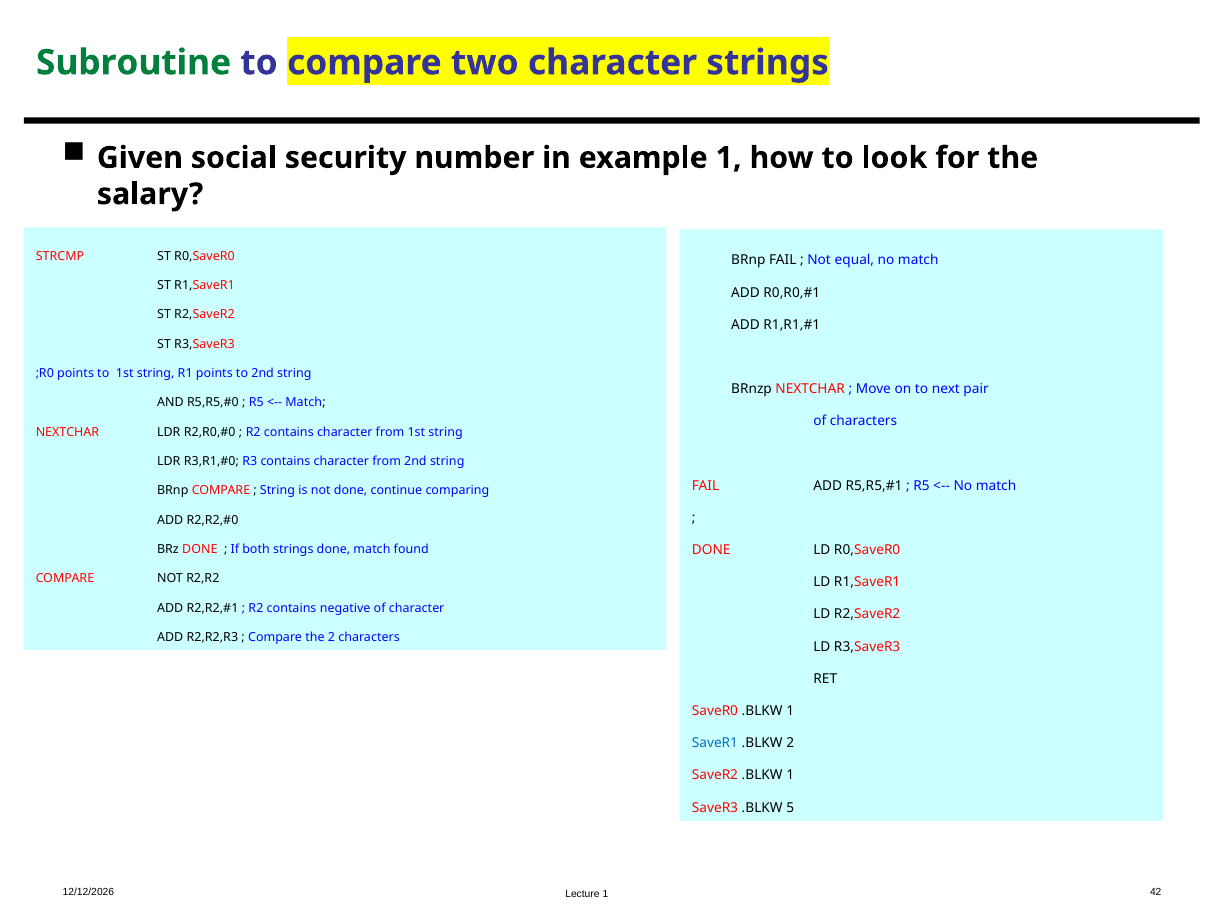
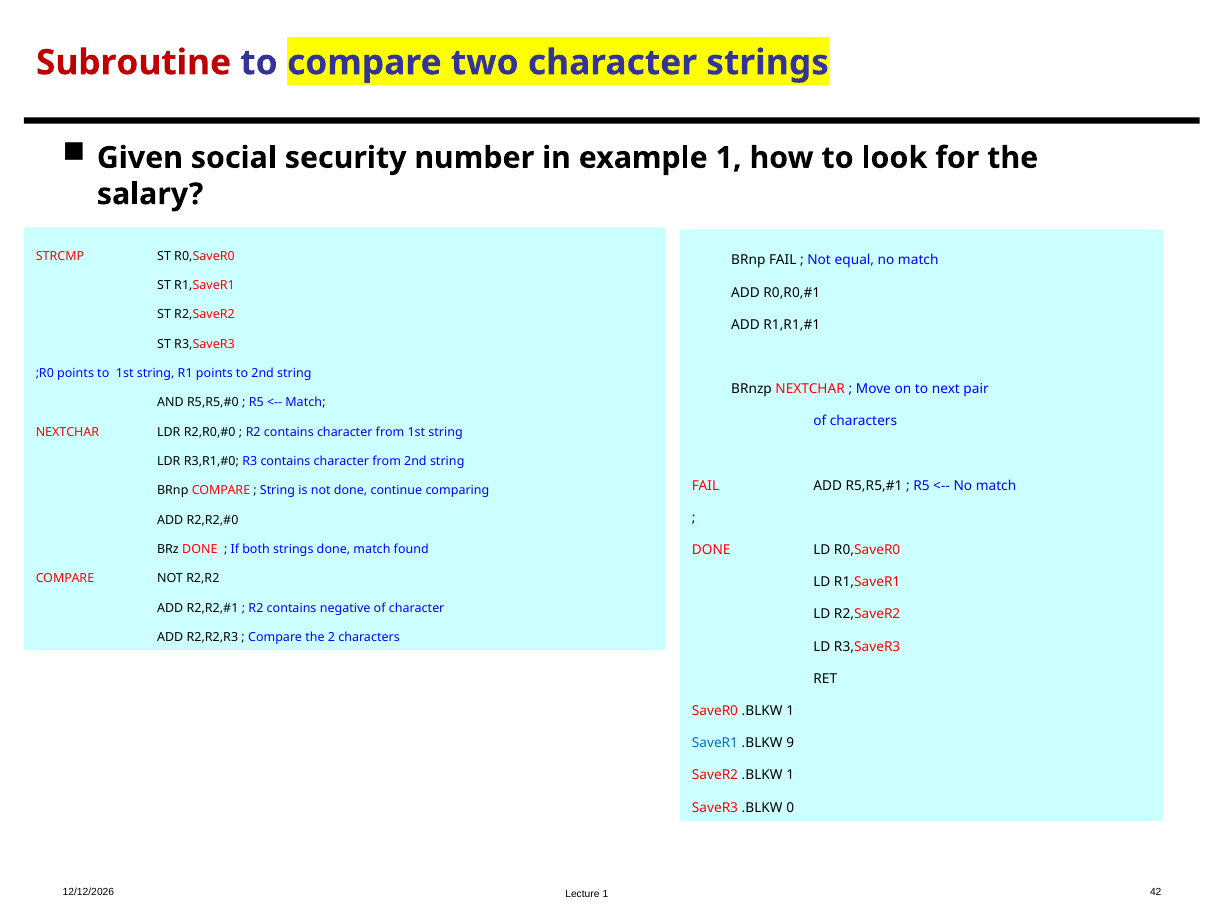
Subroutine colour: green -> red (134, 63)
.BLKW 2: 2 -> 9 (790, 744)
5: 5 -> 0 (790, 808)
